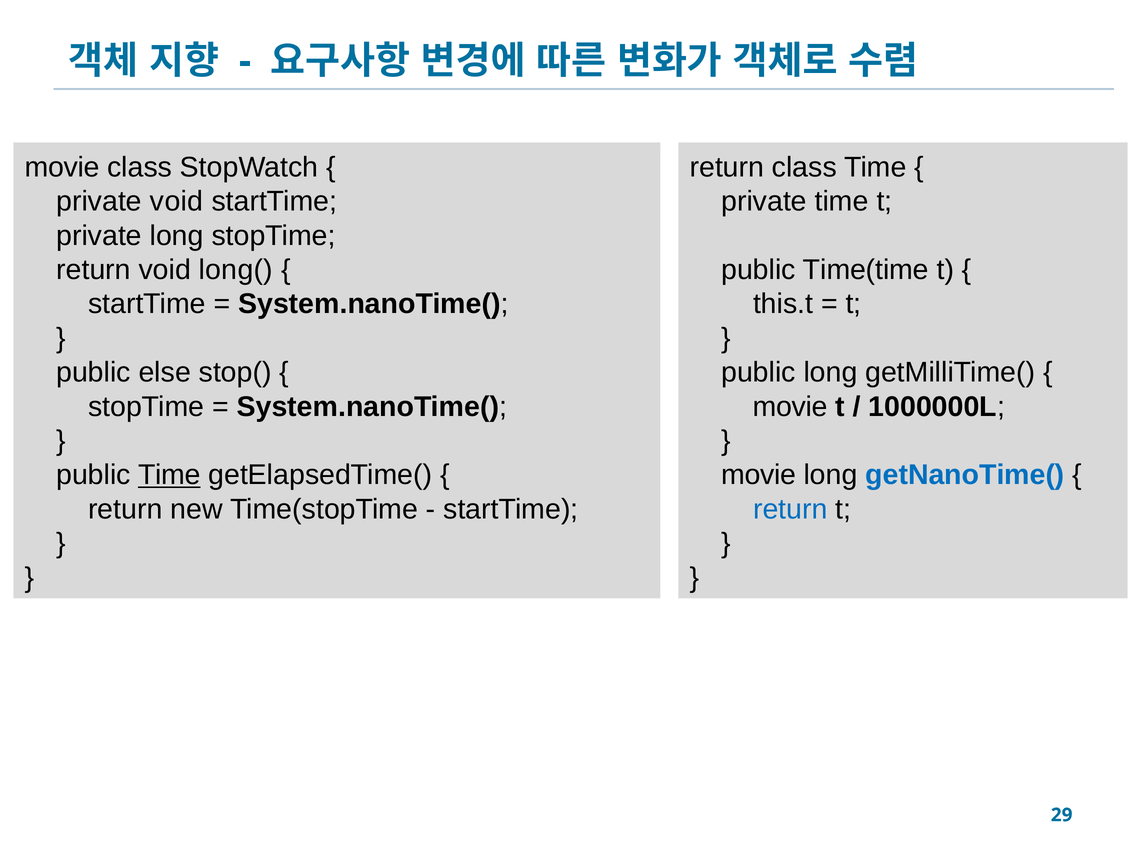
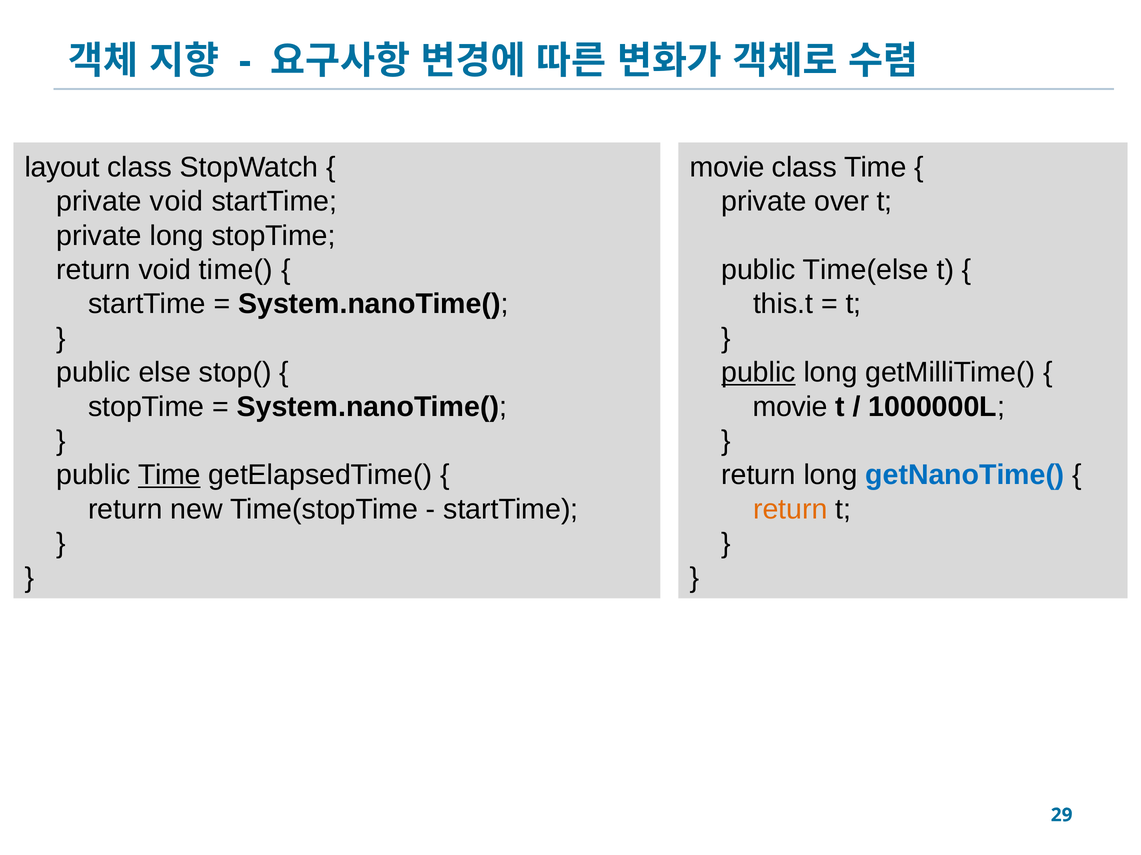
movie: movie -> layout (62, 167)
return: return -> movie (727, 167)
private time: time -> over (842, 202)
long(: long( -> time( (236, 270)
Time(time: Time(time -> Time(else (866, 270)
public underline: none -> present (758, 373)
movie: movie -> return (758, 475)
return colour: blue -> orange (790, 510)
